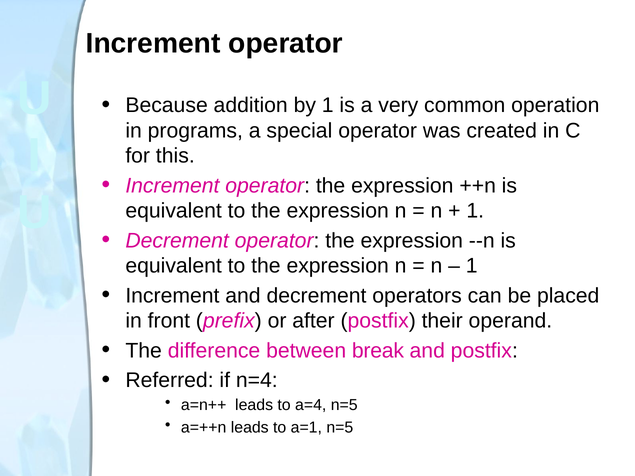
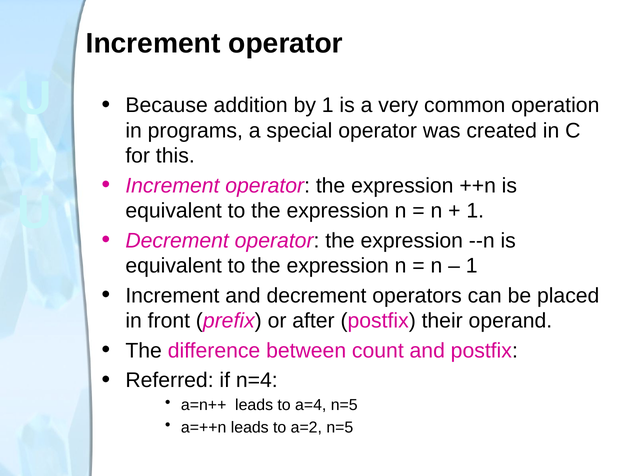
break: break -> count (378, 351)
a=1: a=1 -> a=2 (306, 428)
